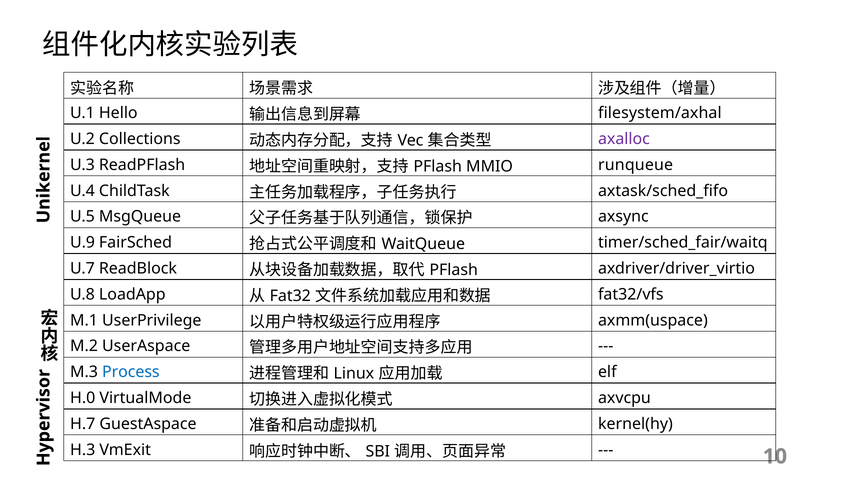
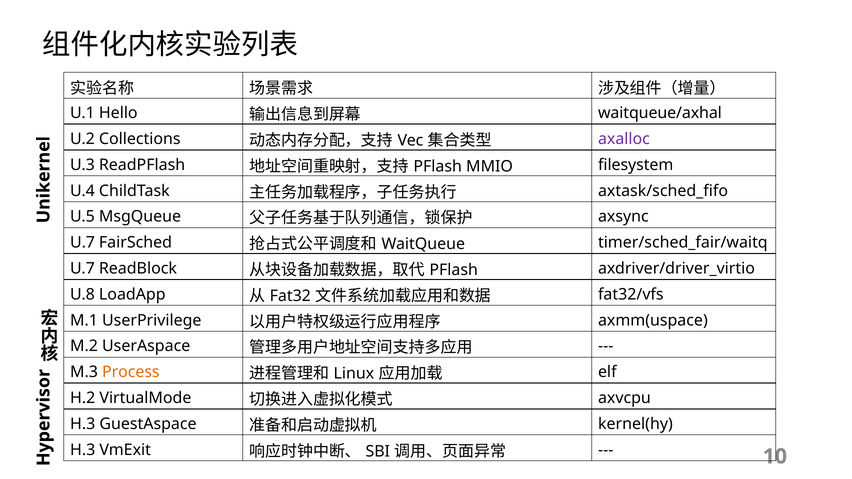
filesystem/axhal: filesystem/axhal -> waitqueue/axhal (660, 113)
runqueue: runqueue -> filesystem (636, 165)
U.9: U.9 -> U.7 (82, 243)
Process colour: blue -> orange (131, 372)
H.0: H.0 -> H.2 (83, 398)
H.7: H.7 -> H.3 (83, 424)
